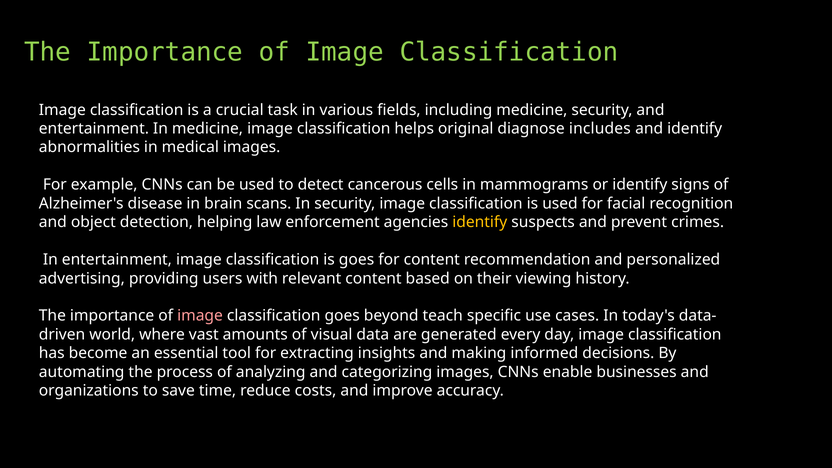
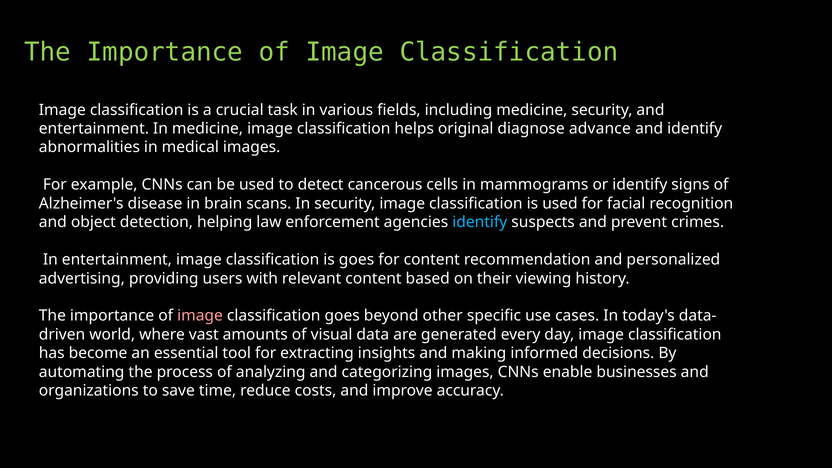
includes: includes -> advance (600, 129)
identify colour: yellow -> light blue (480, 222)
teach: teach -> other (443, 316)
